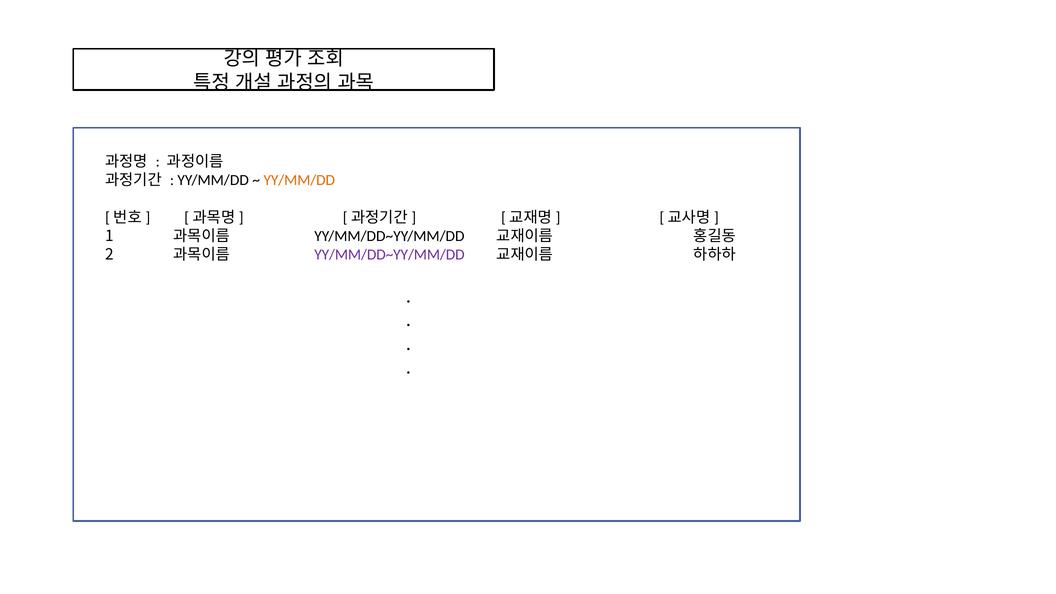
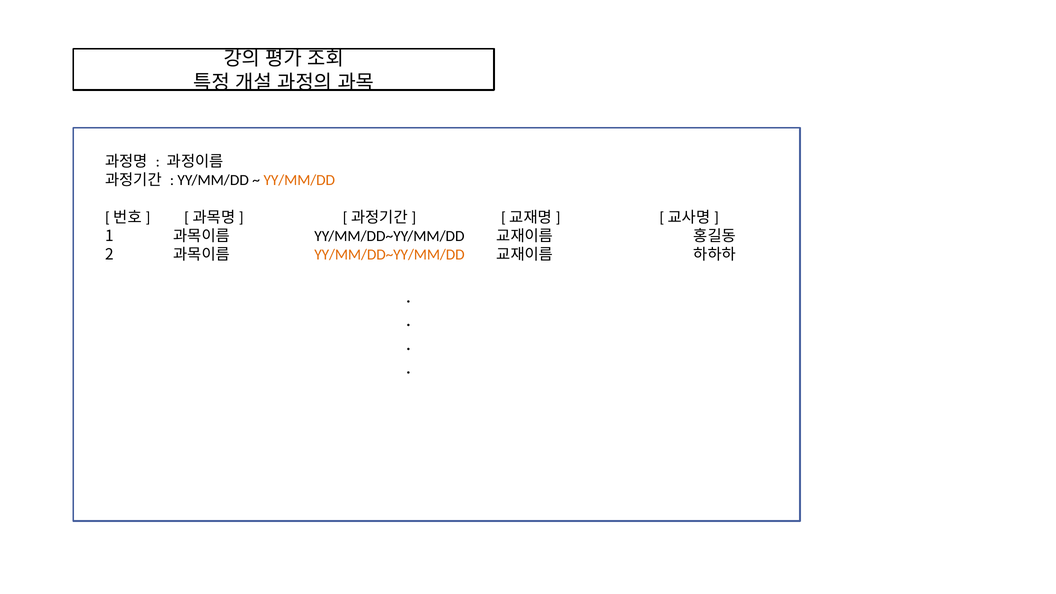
YY/MM/DD~YY/MM/DD colour: purple -> orange (389, 255)
